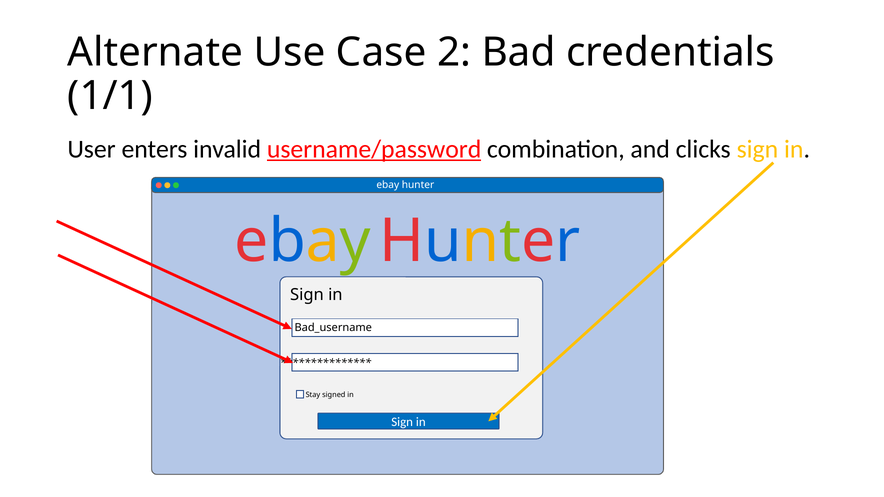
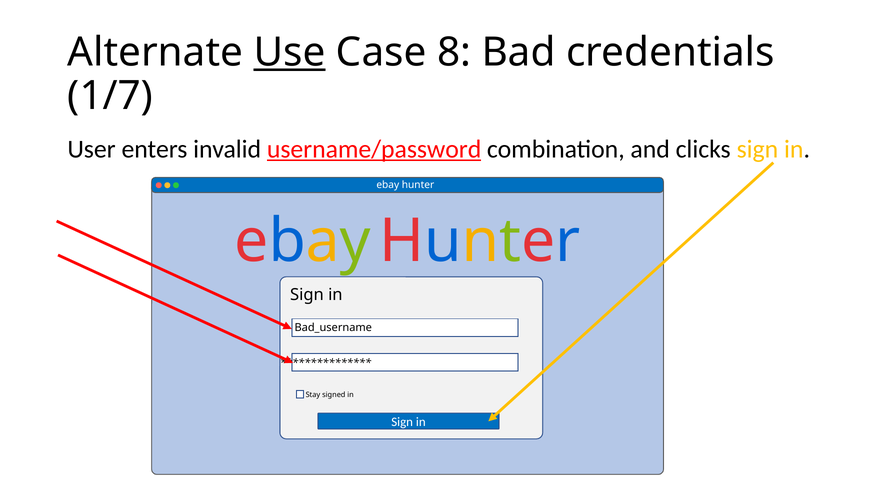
Use underline: none -> present (290, 52)
2: 2 -> 8 (454, 52)
1/1: 1/1 -> 1/7 (110, 96)
